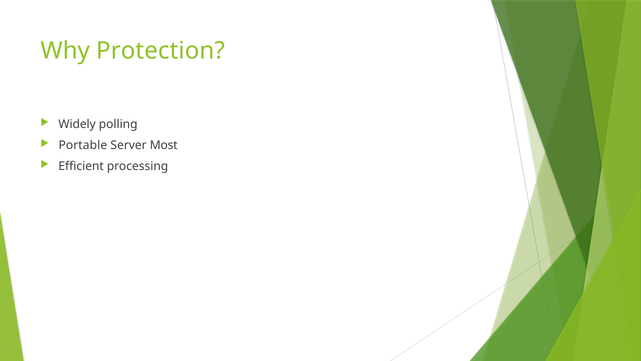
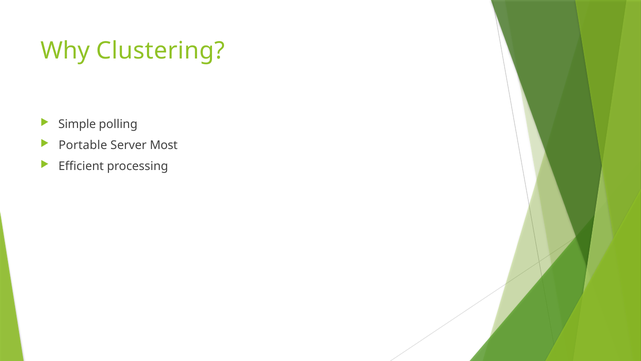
Protection: Protection -> Clustering (160, 51)
Widely: Widely -> Simple (77, 124)
